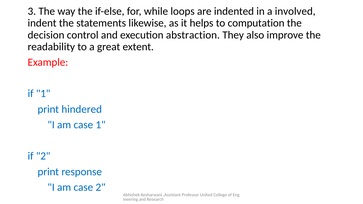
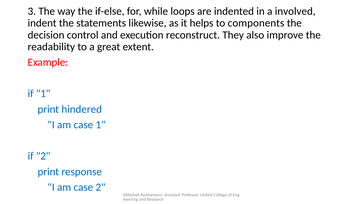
computation: computation -> components (256, 23)
abstraction: abstraction -> reconstruct (193, 35)
